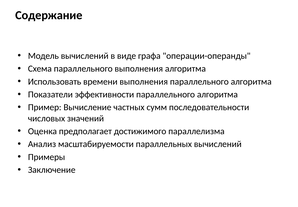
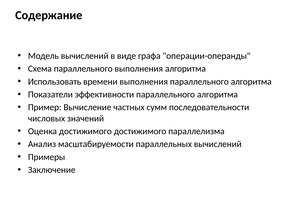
Оценка предполагает: предполагает -> достижимого (85, 131)
